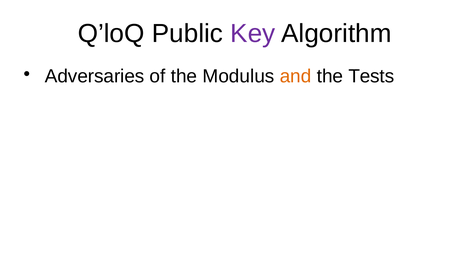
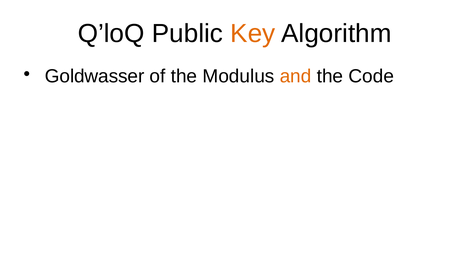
Key colour: purple -> orange (253, 33)
Adversaries: Adversaries -> Goldwasser (95, 76)
Tests: Tests -> Code (371, 76)
